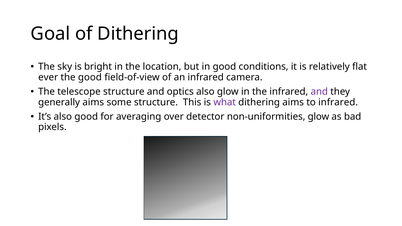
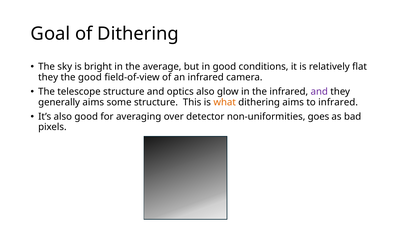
location: location -> average (162, 67)
ever: ever -> they (48, 77)
what colour: purple -> orange (225, 102)
glow: glow -> goes (318, 117)
